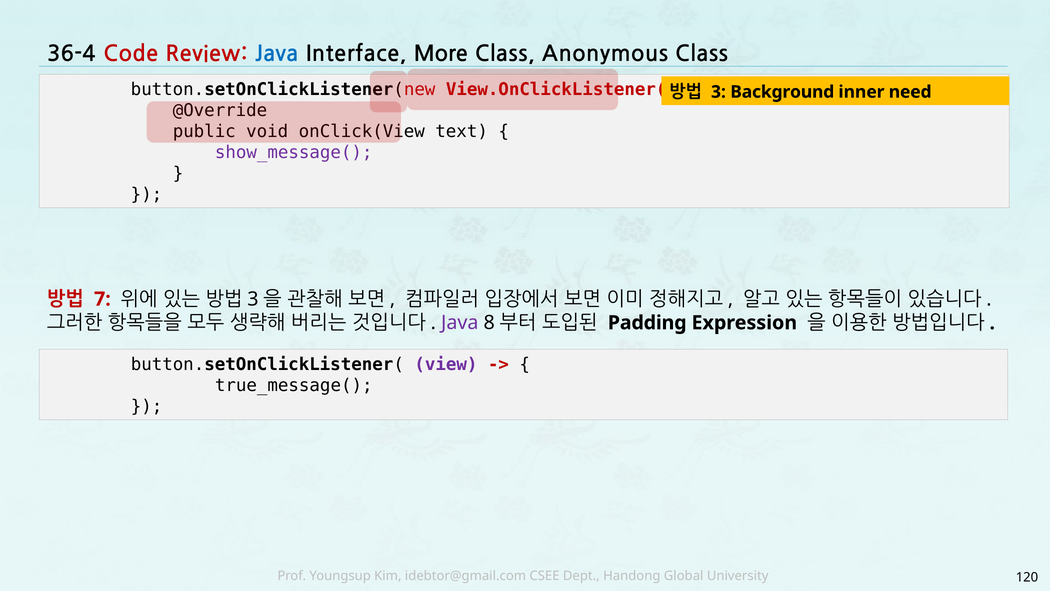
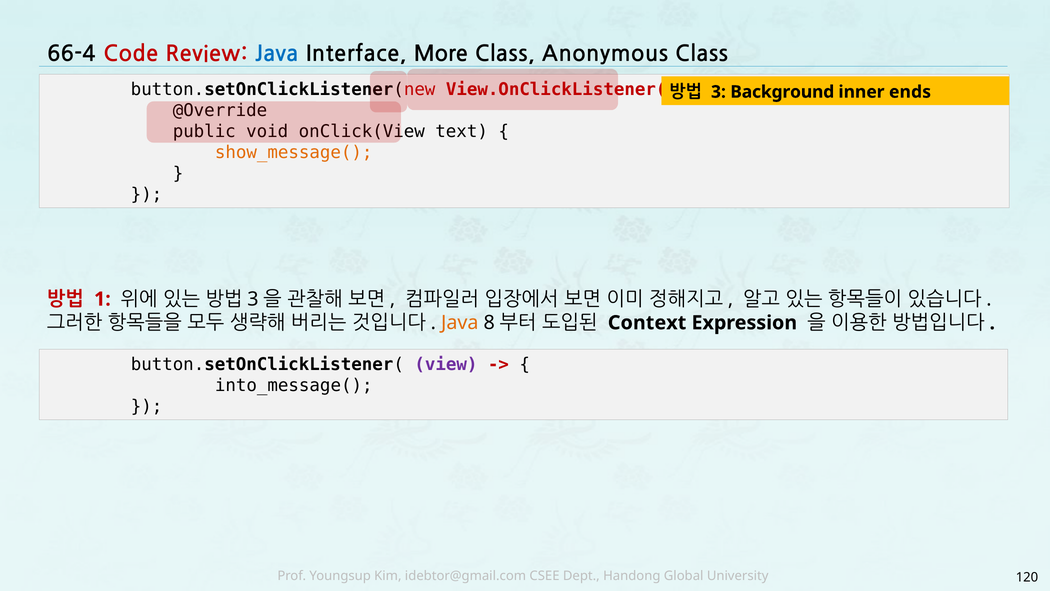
36-4: 36-4 -> 66-4 (71, 54)
need: need -> ends (910, 92)
show_message( colour: purple -> orange (294, 153)
7: 7 -> 1 (102, 299)
Java colour: purple -> orange (460, 323)
Padding: Padding -> Context (647, 323)
true_message(: true_message( -> into_message( (294, 385)
